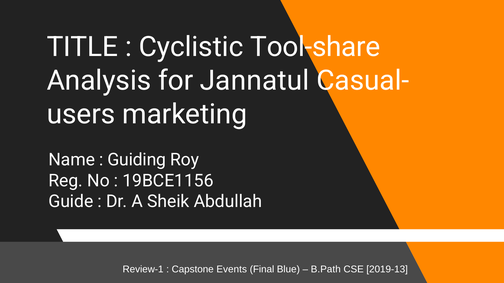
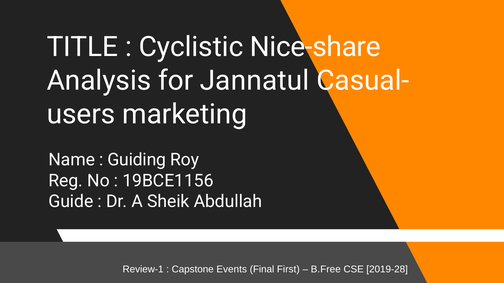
Tool-share: Tool-share -> Nice-share (315, 47)
Blue: Blue -> First (288, 270)
B.Path: B.Path -> B.Free (326, 270)
2019-13: 2019-13 -> 2019-28 (387, 270)
